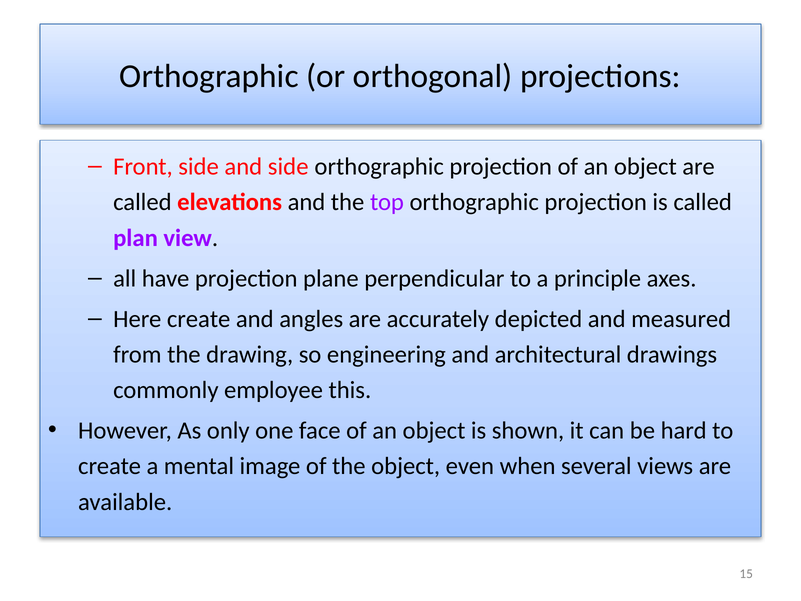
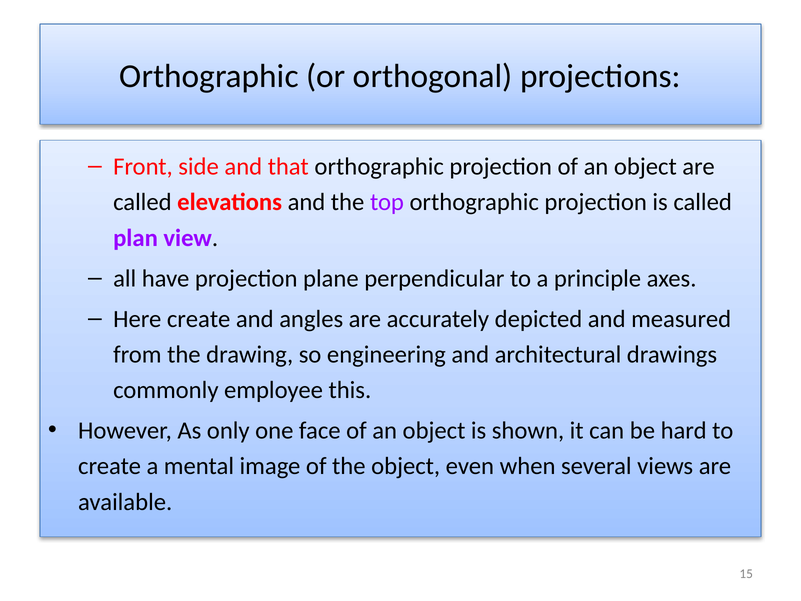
and side: side -> that (288, 167)
